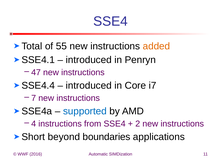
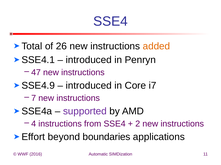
55: 55 -> 26 (61, 46)
SSE4.4: SSE4.4 -> SSE4.9 (38, 86)
supported colour: blue -> purple (85, 112)
Short: Short -> Effort (33, 138)
